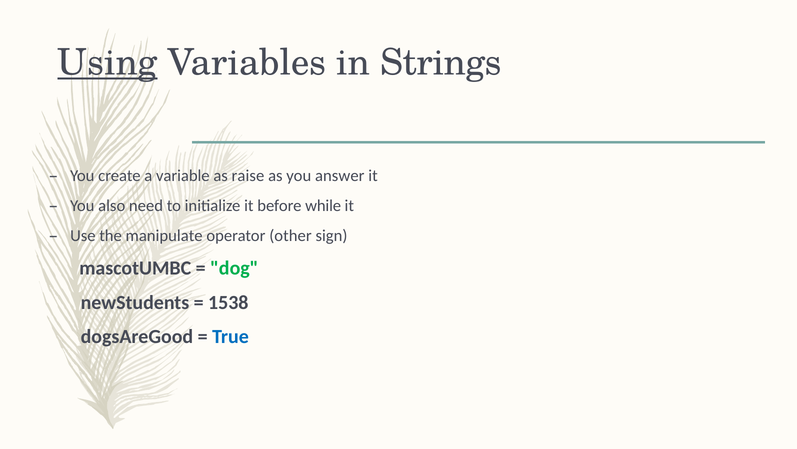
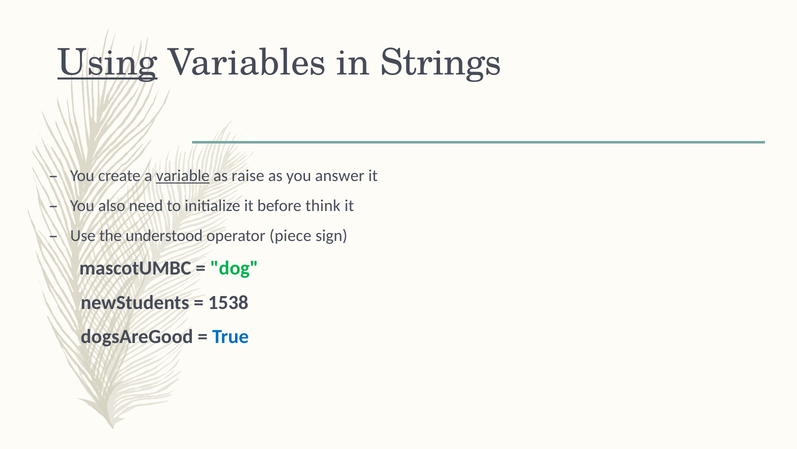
variable underline: none -> present (183, 176)
while: while -> think (323, 206)
manipulate: manipulate -> understood (164, 235)
other: other -> piece (290, 235)
